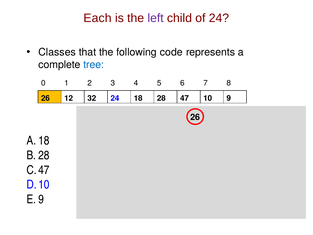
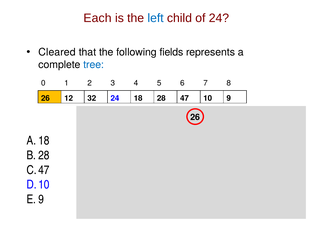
left colour: purple -> blue (156, 18)
Classes: Classes -> Cleared (57, 52)
code: code -> fields (171, 52)
